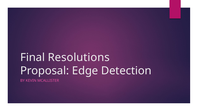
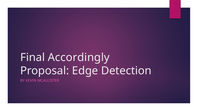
Resolutions: Resolutions -> Accordingly (79, 58)
